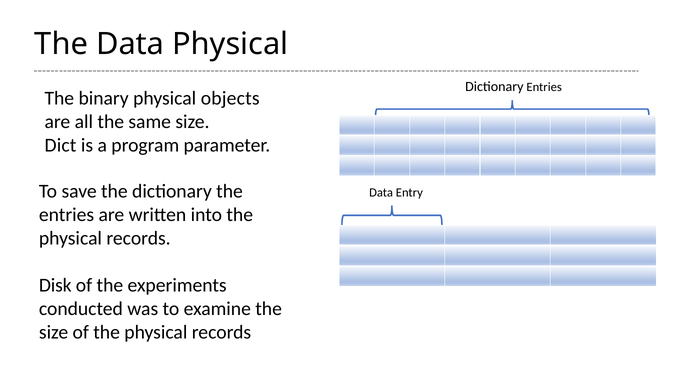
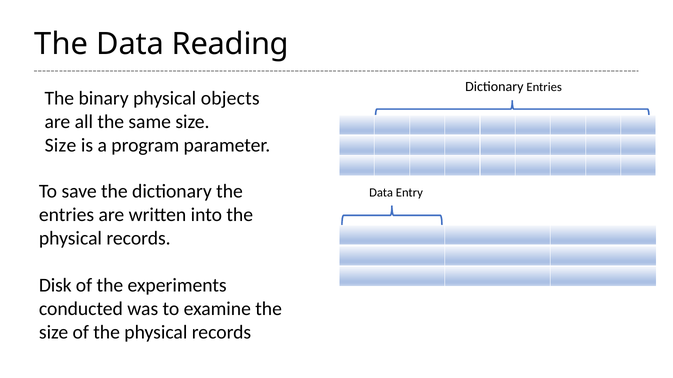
Data Physical: Physical -> Reading (230, 44)
Dict: Dict -> Size (60, 146)
